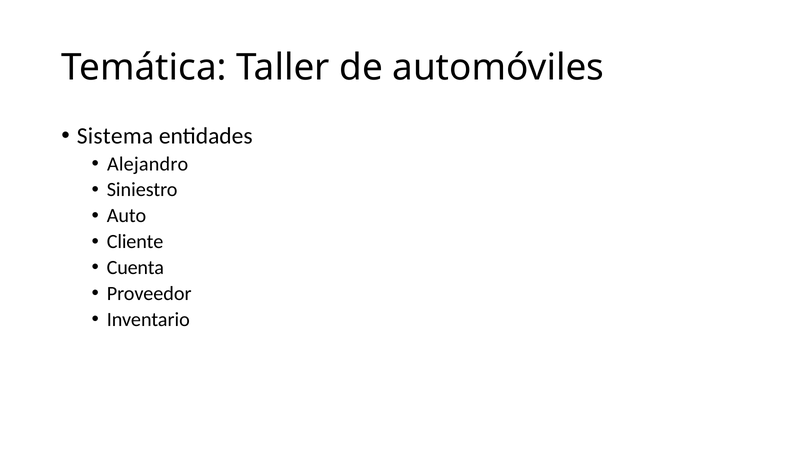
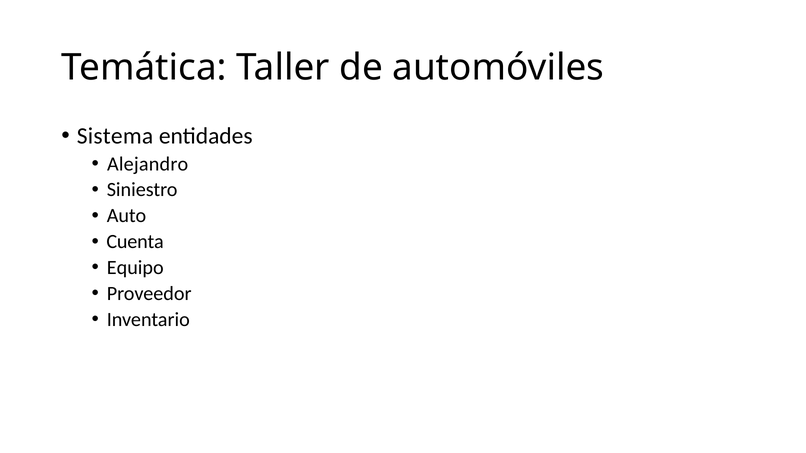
Cliente: Cliente -> Cuenta (135, 242)
Cuenta: Cuenta -> Equipo (135, 268)
